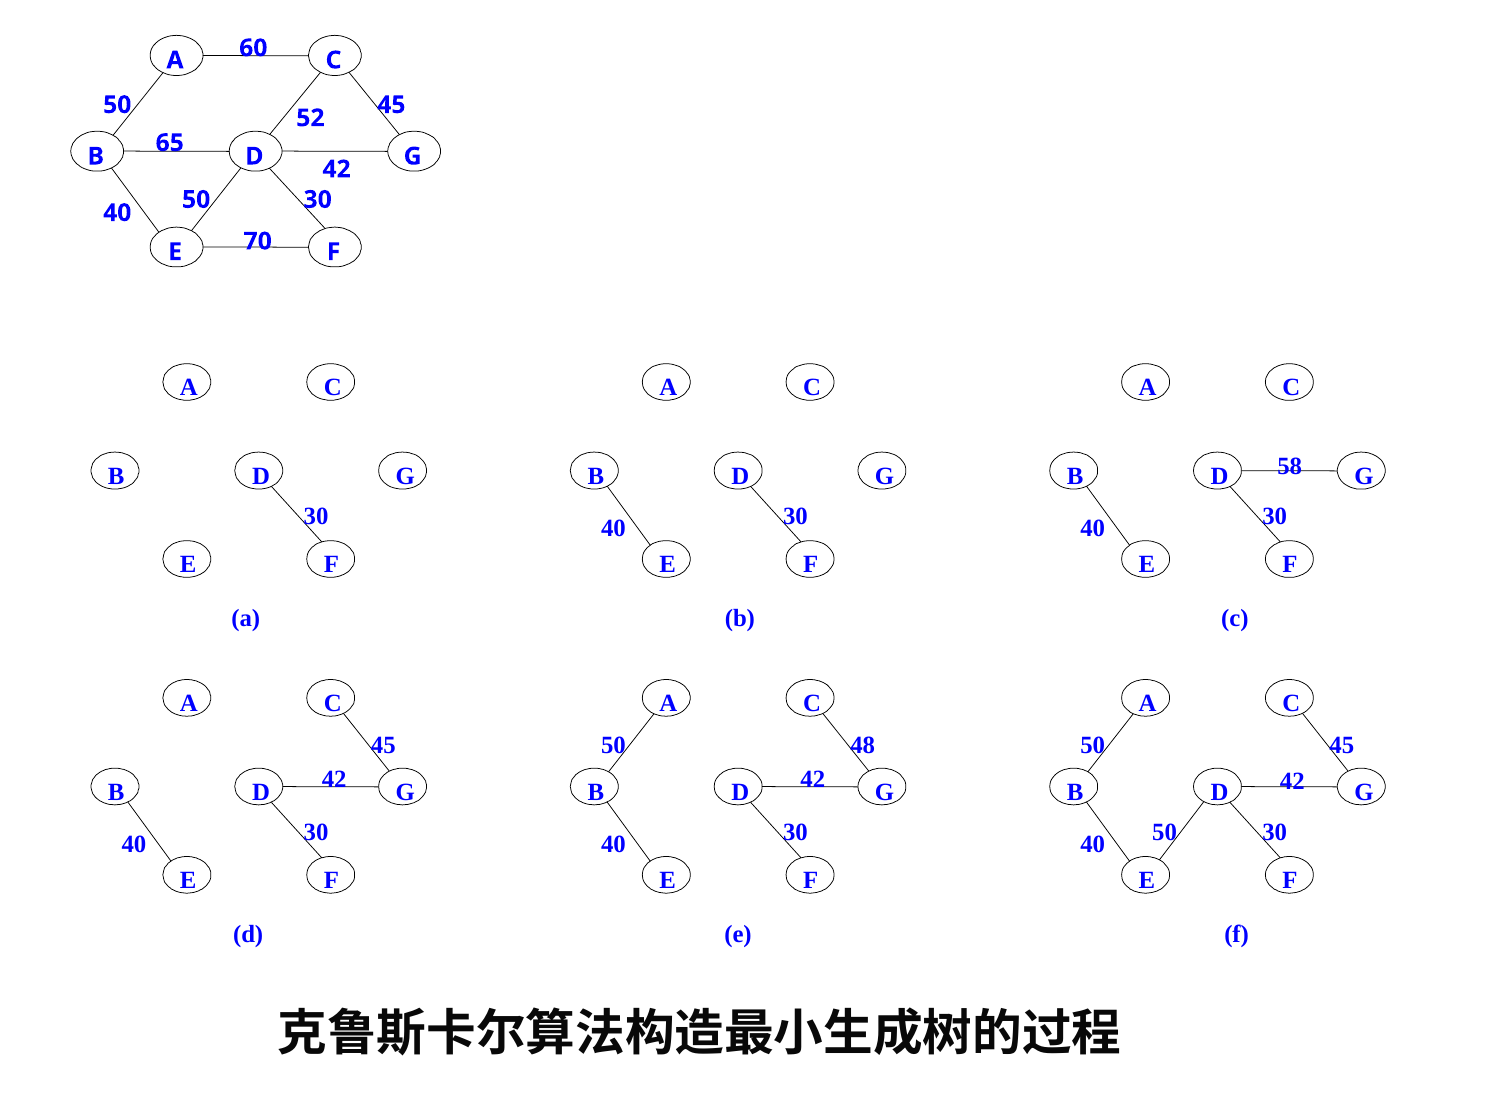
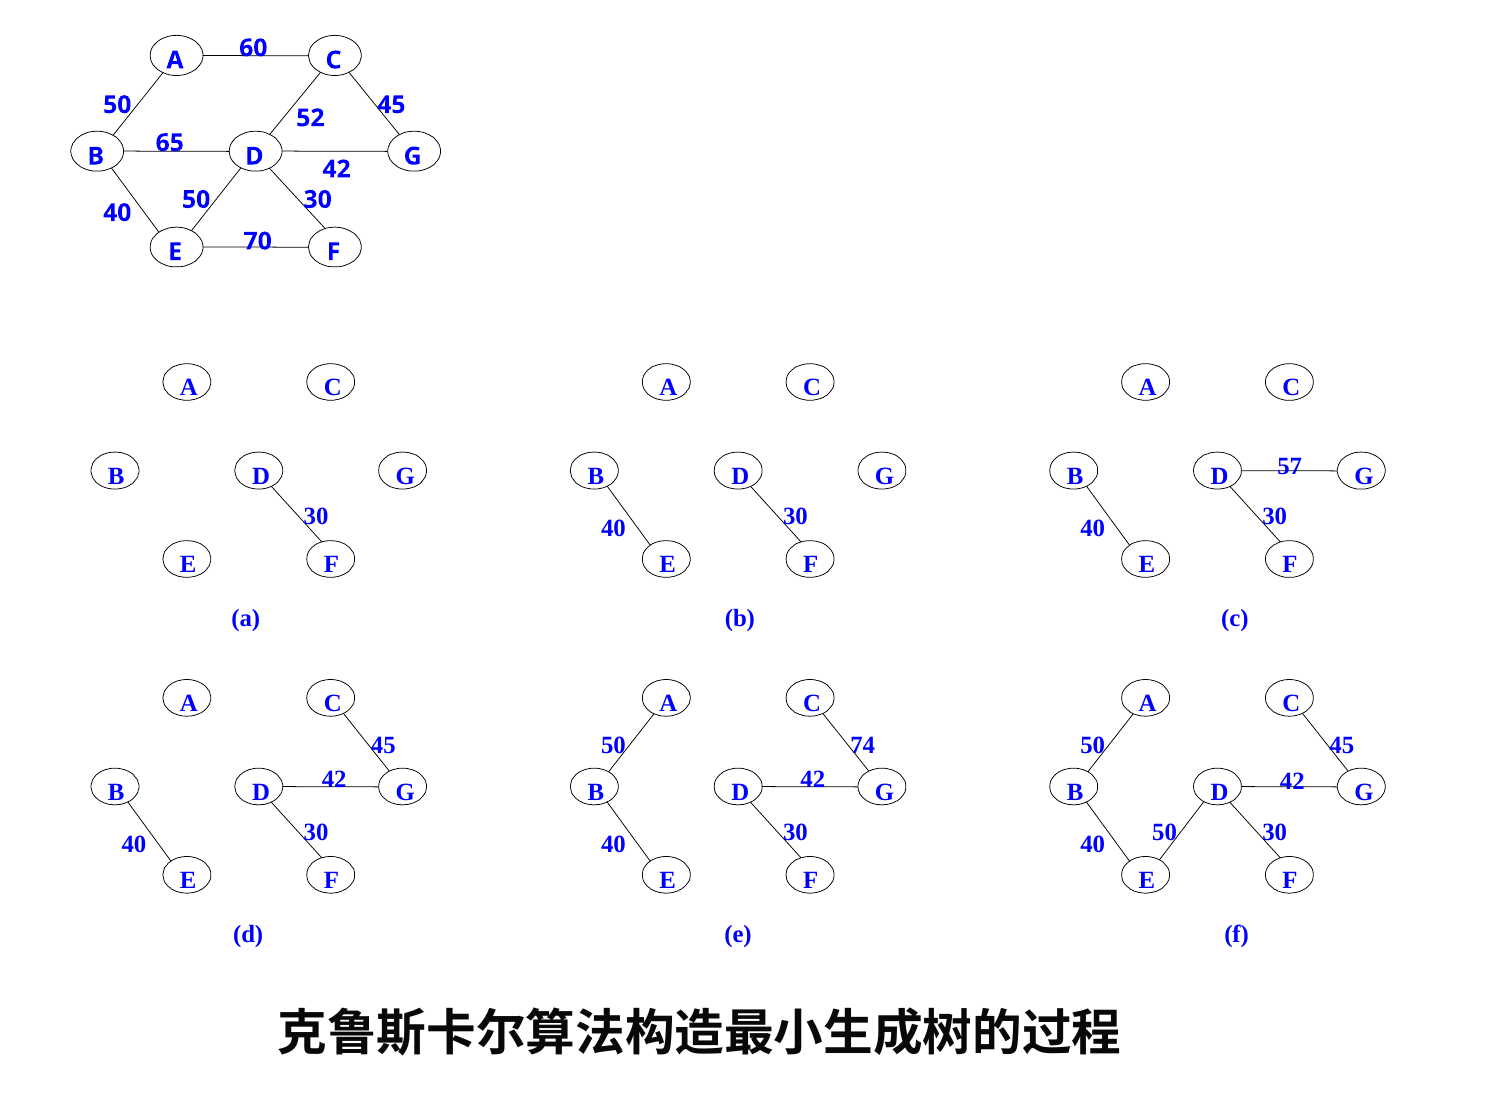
58: 58 -> 57 (1290, 467)
48: 48 -> 74 (863, 746)
